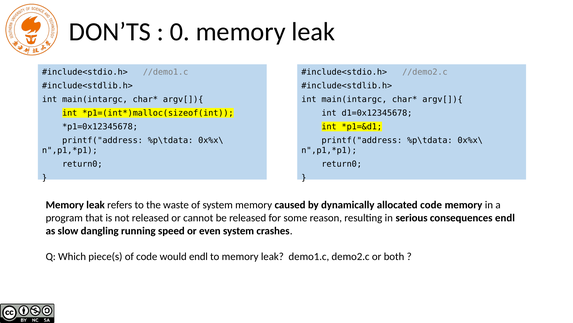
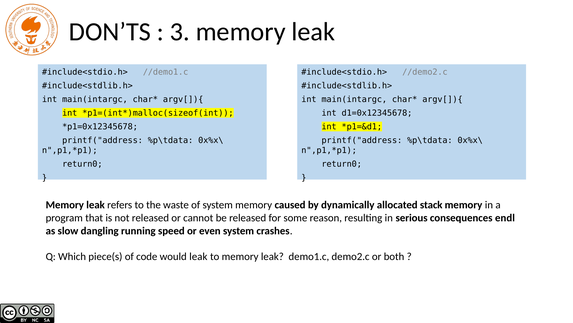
0: 0 -> 3 (180, 32)
allocated code: code -> stack (431, 205)
would endl: endl -> leak (198, 256)
